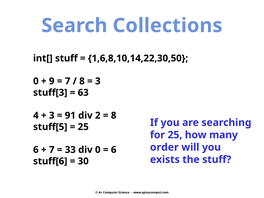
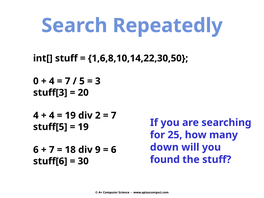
Collections: Collections -> Repeatedly (168, 26)
9: 9 -> 4 (52, 81)
8: 8 -> 5 (82, 81)
63: 63 -> 20 (83, 93)
3: 3 -> 4 (52, 115)
91: 91 -> 19 (70, 115)
8: 8 -> 7 (114, 115)
25: 25 -> 19 (83, 127)
order: order -> down (164, 147)
33: 33 -> 18 (70, 150)
div 0: 0 -> 9 (98, 150)
exists: exists -> found (165, 160)
